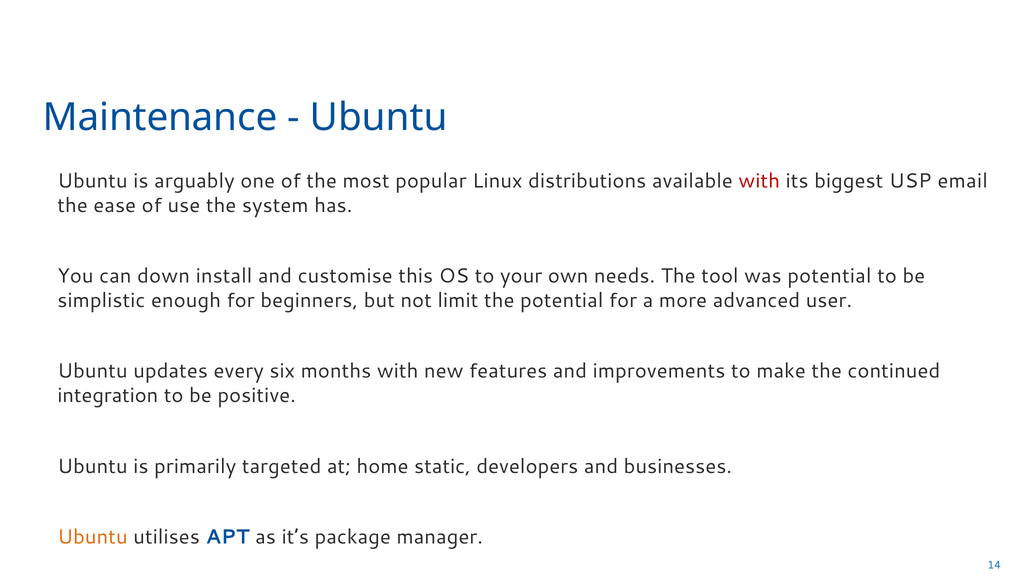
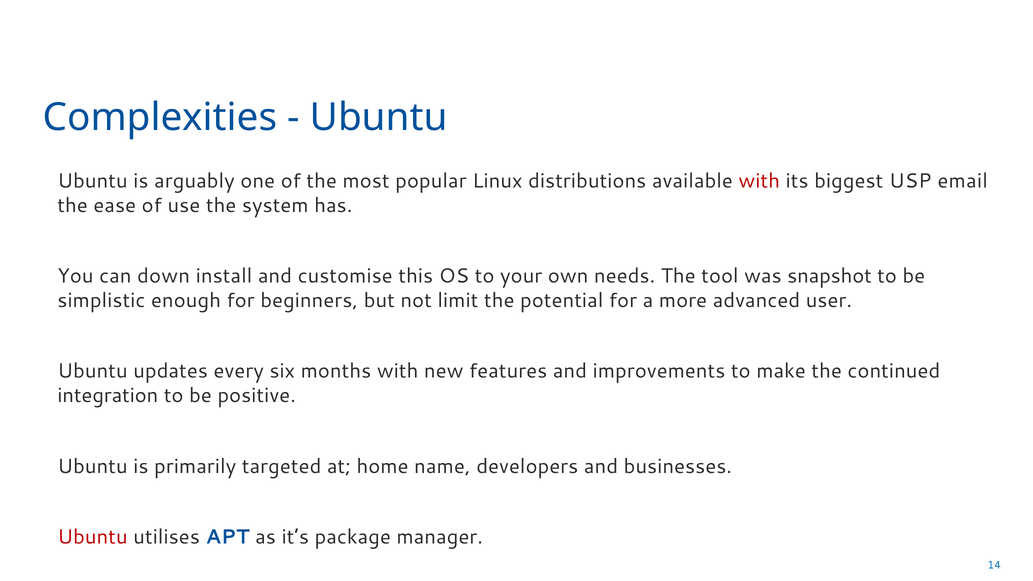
Maintenance: Maintenance -> Complexities (160, 118)
was potential: potential -> snapshot (830, 276)
static: static -> name (442, 466)
Ubuntu colour: orange -> red (93, 537)
